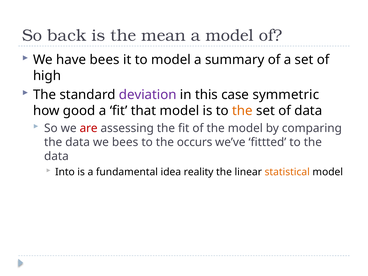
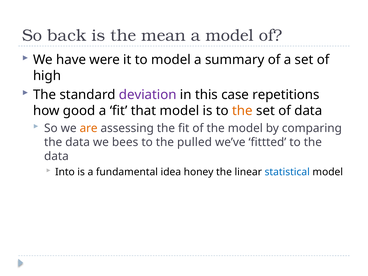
have bees: bees -> were (105, 60)
symmetric: symmetric -> repetitions (286, 95)
are colour: red -> orange (89, 128)
occurs: occurs -> pulled (194, 142)
reality: reality -> honey (199, 172)
statistical colour: orange -> blue (287, 172)
